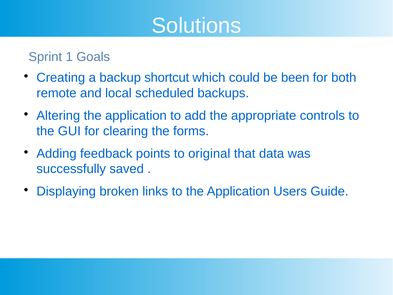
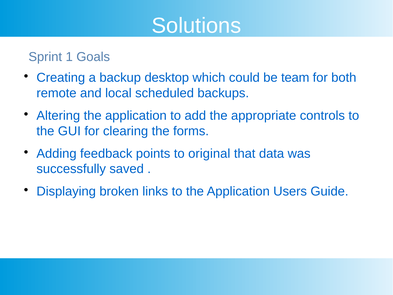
shortcut: shortcut -> desktop (167, 78)
been: been -> team (295, 78)
